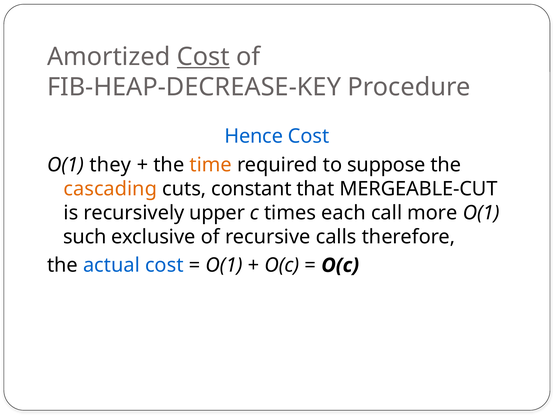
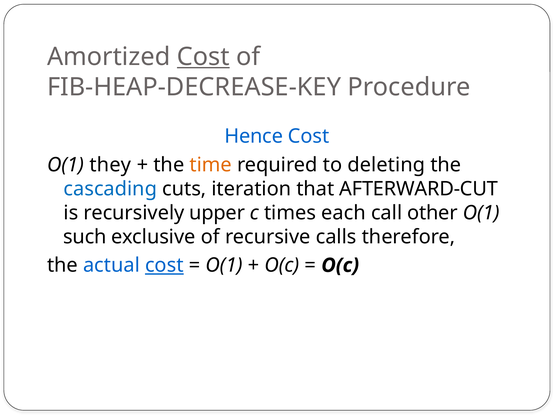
suppose: suppose -> deleting (386, 165)
cascading colour: orange -> blue (110, 189)
constant: constant -> iteration (251, 189)
MERGEABLE-CUT: MERGEABLE-CUT -> AFTERWARD-CUT (419, 189)
more: more -> other (432, 213)
cost underline: none -> present (164, 265)
